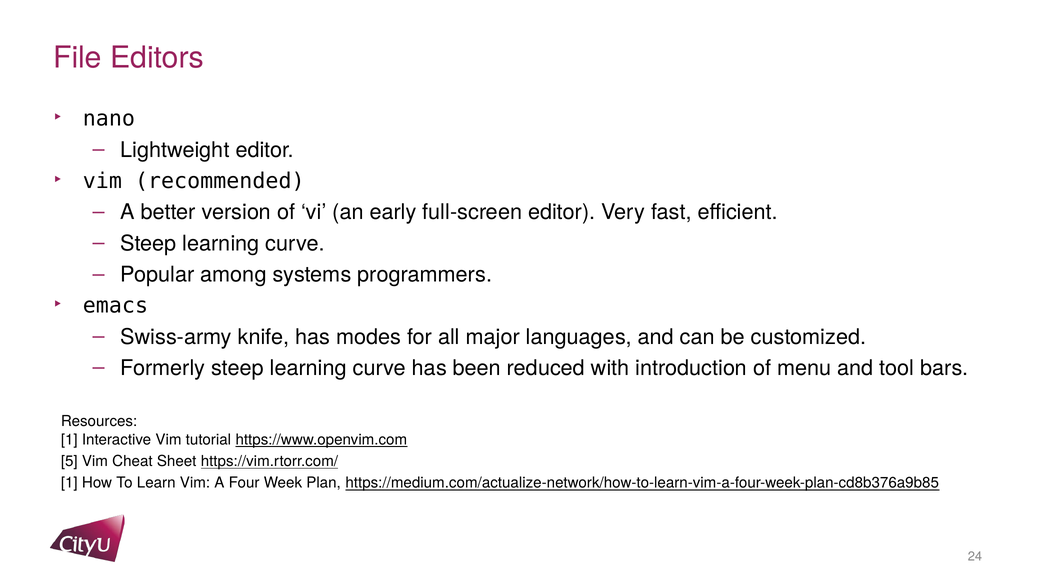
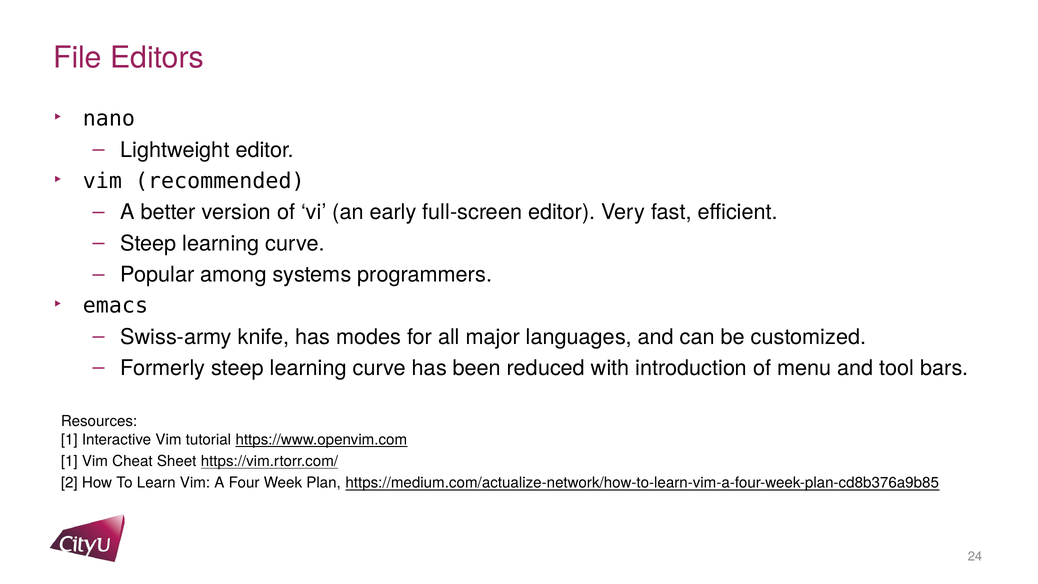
5: 5 -> 1 (69, 461)
1: 1 -> 2 (69, 483)
